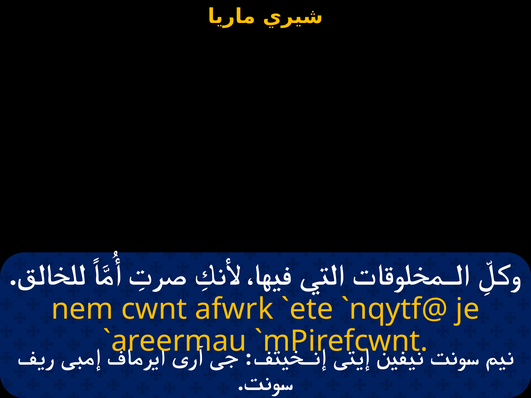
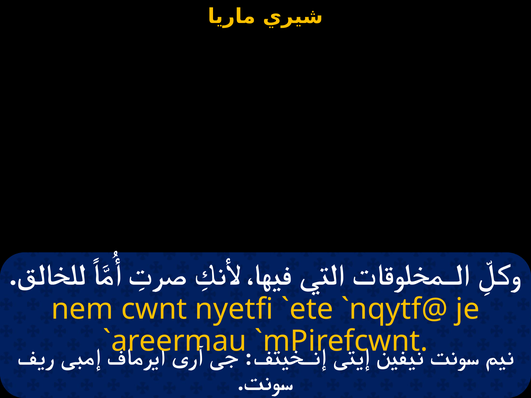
afwrk: afwrk -> nyetfi (234, 309)
